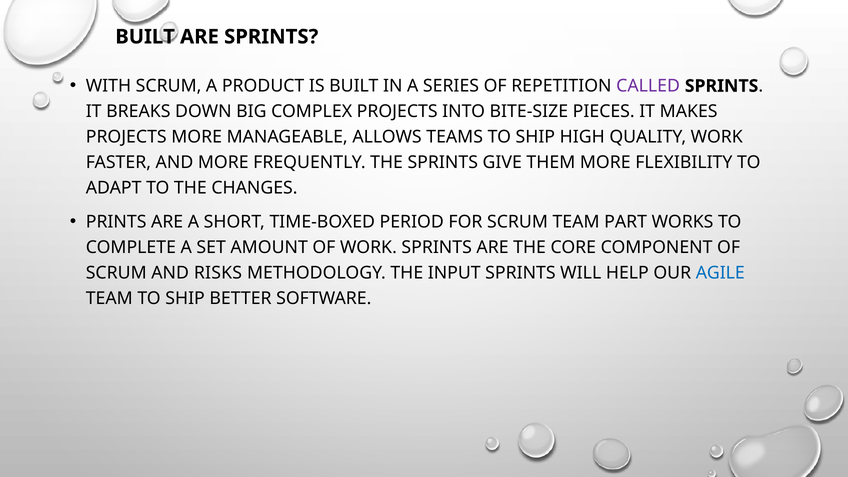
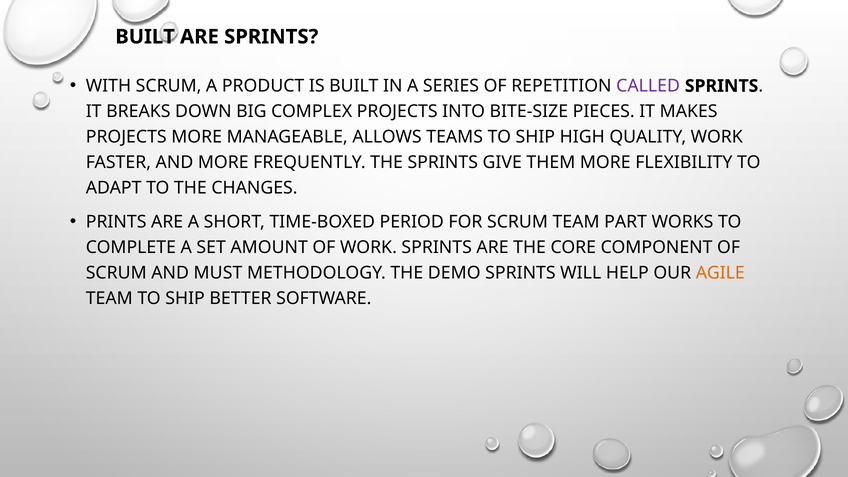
RISKS: RISKS -> MUST (218, 273)
INPUT: INPUT -> DEMO (454, 273)
AGILE colour: blue -> orange (720, 273)
